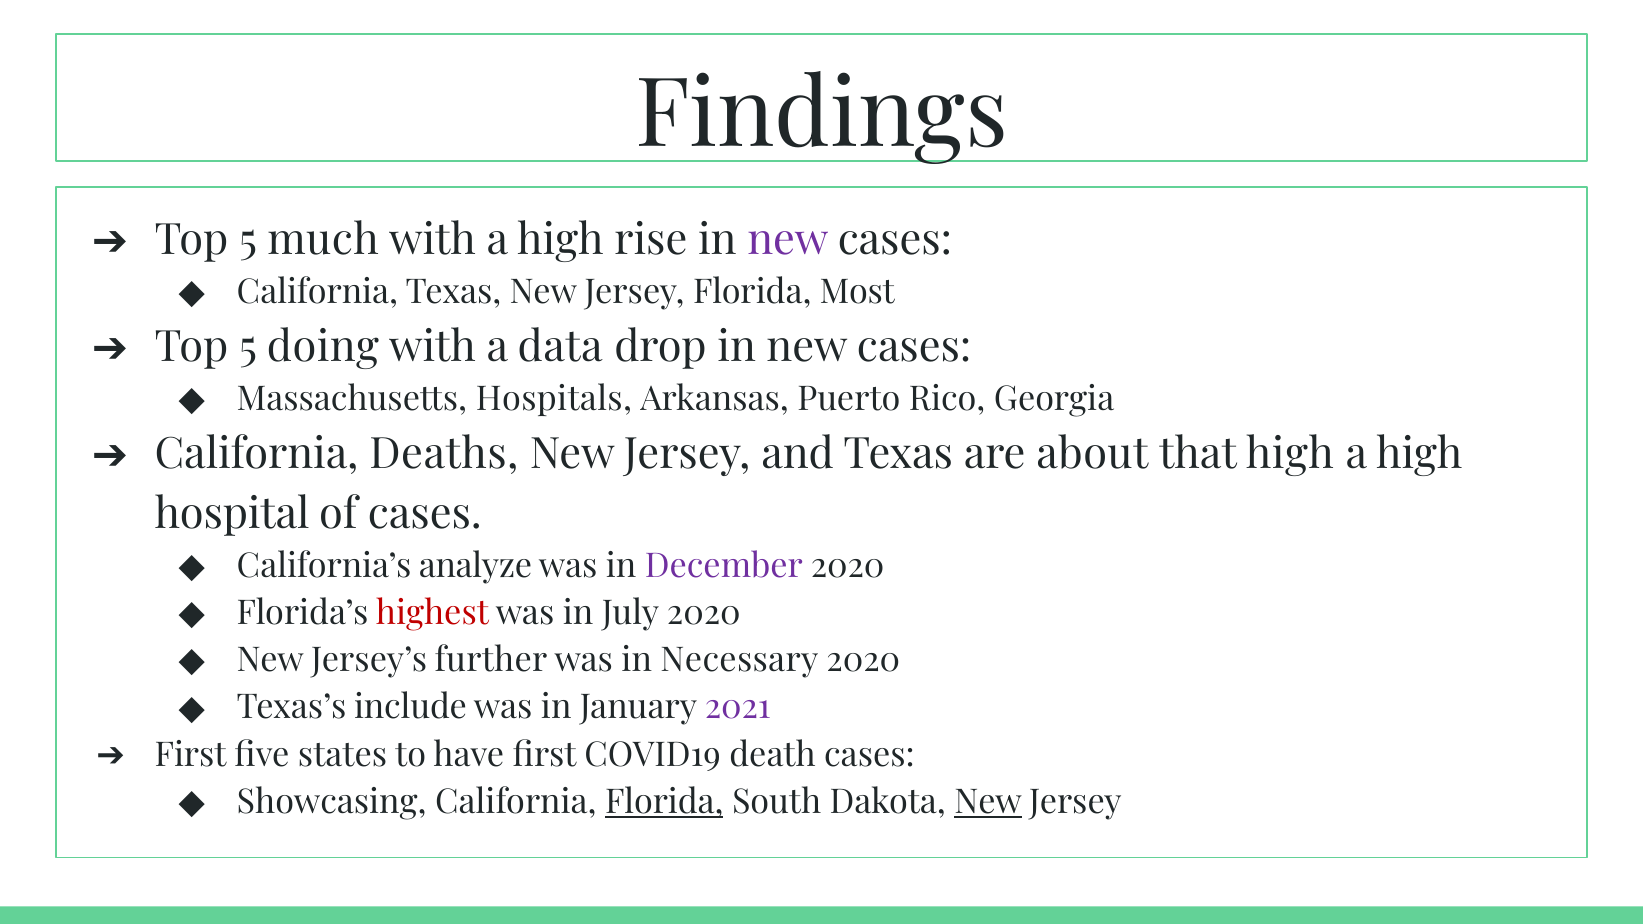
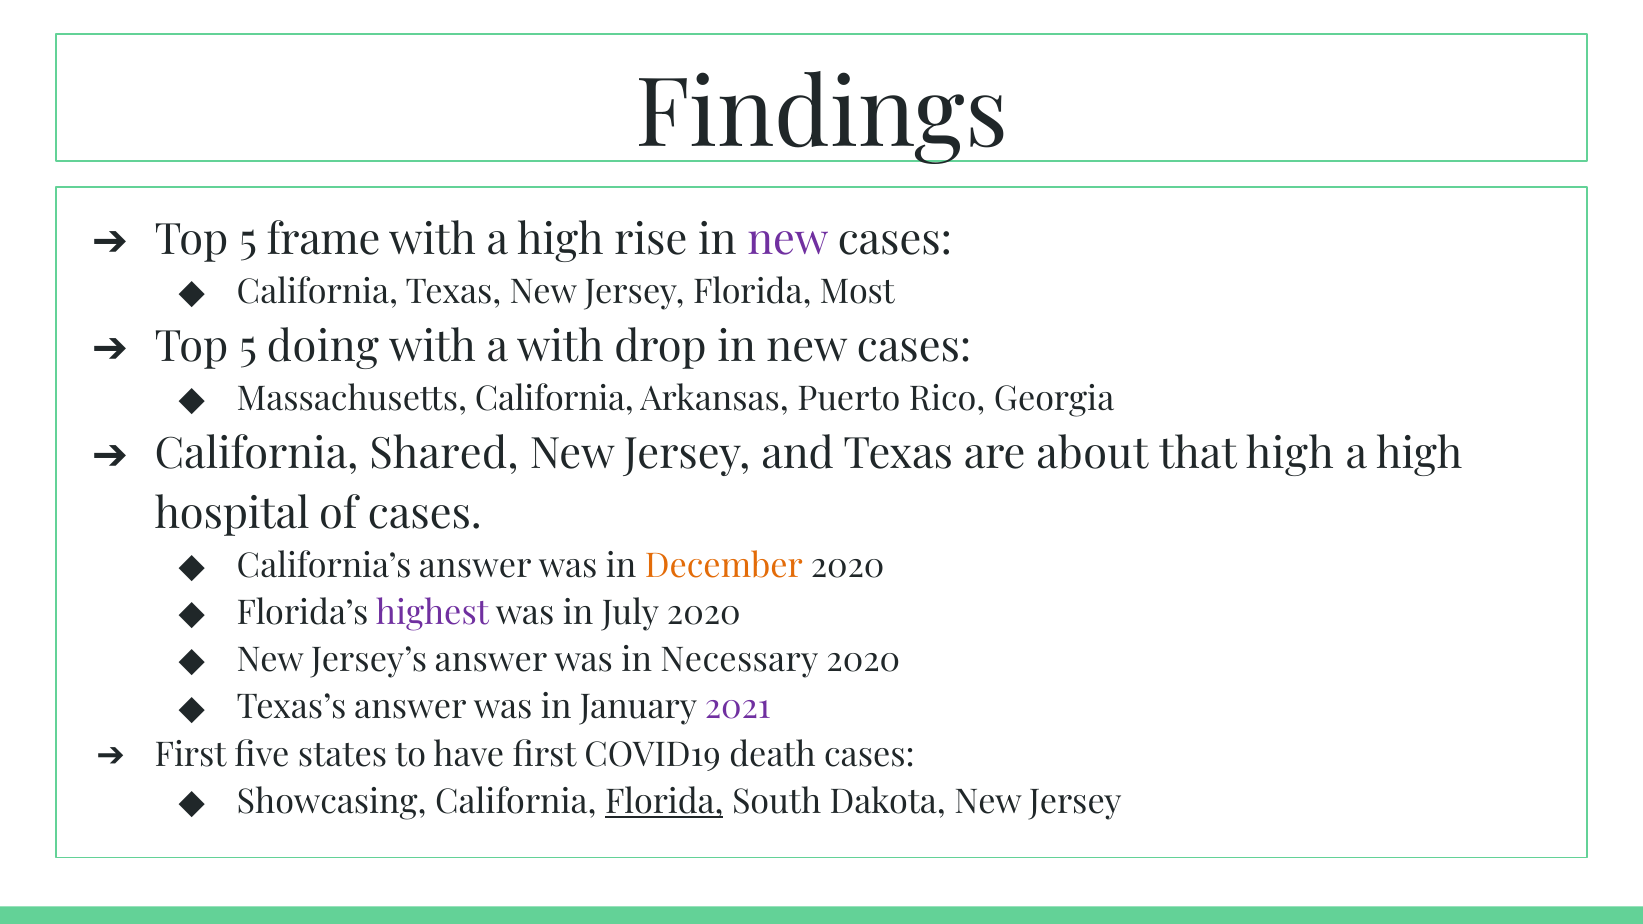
much: much -> frame (323, 240)
a data: data -> with (560, 347)
Massachusetts Hospitals: Hospitals -> California (554, 399)
Deaths: Deaths -> Shared (444, 454)
California’s analyze: analyze -> answer (475, 566)
December colour: purple -> orange (724, 566)
highest colour: red -> purple (432, 613)
Jersey’s further: further -> answer (491, 660)
Texas’s include: include -> answer (410, 708)
New underline: present -> none (988, 802)
